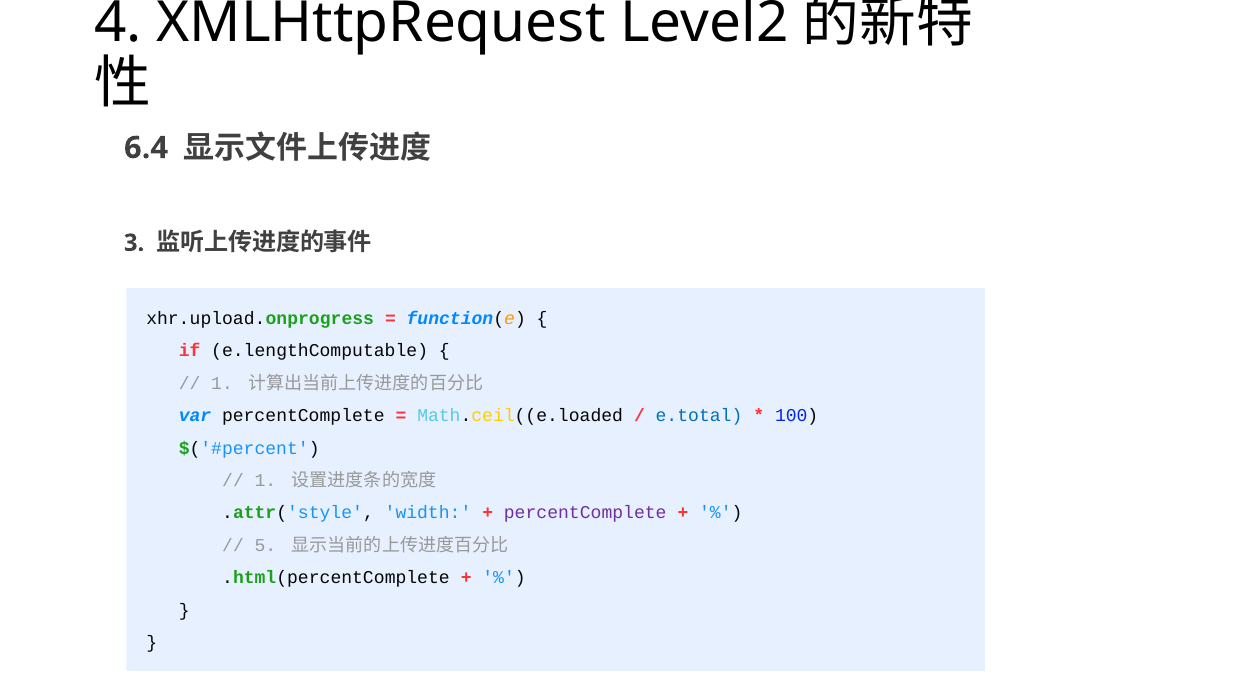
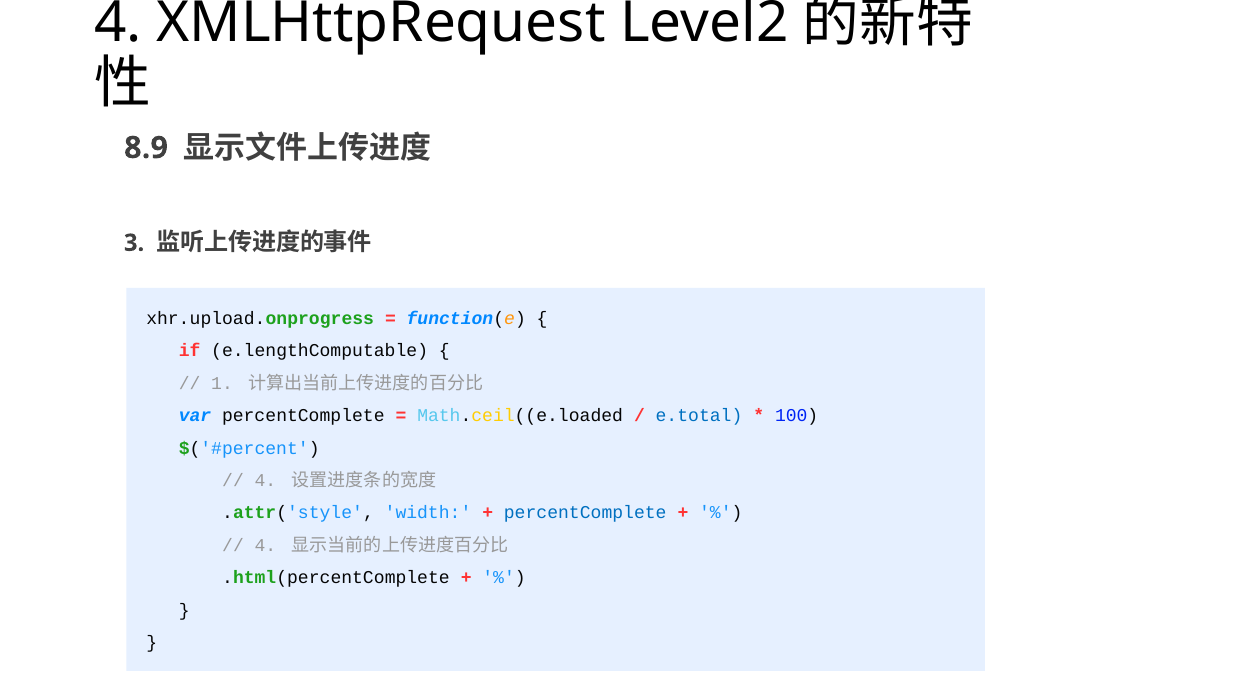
6.4: 6.4 -> 8.9 (146, 148)
1: 1 -> 4 (265, 480)
percentComplete colour: purple -> blue (585, 513)
5: 5 -> 4 (265, 545)
